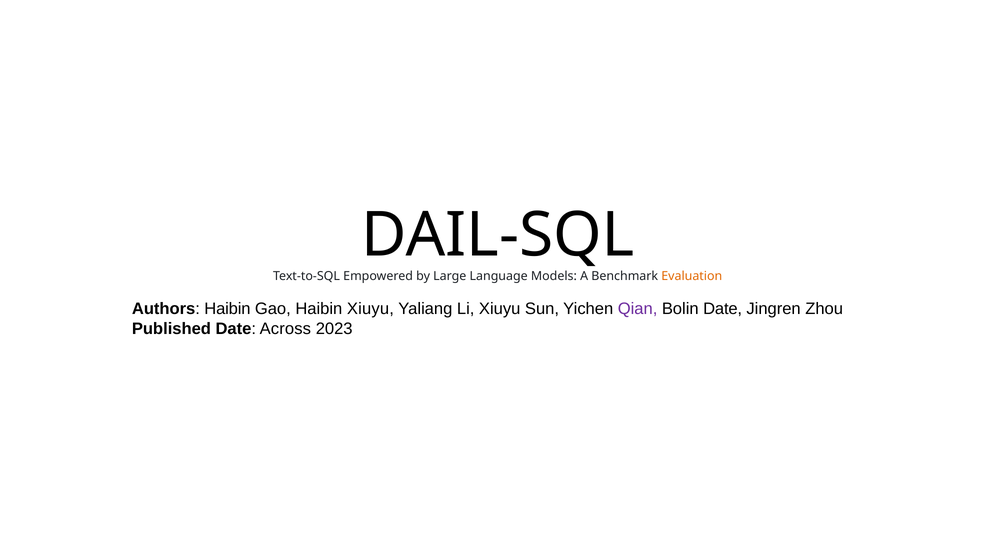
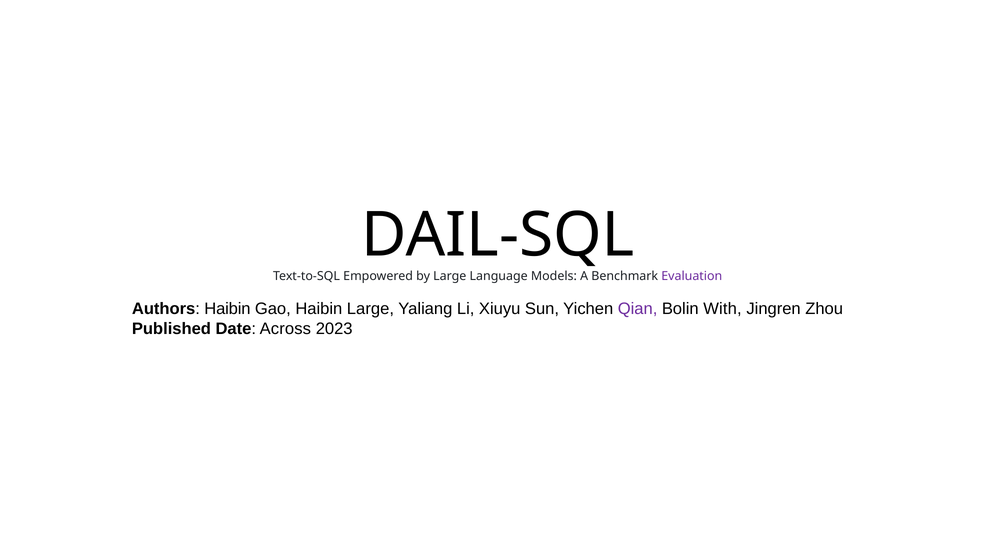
Evaluation colour: orange -> purple (692, 276)
Haibin Xiuyu: Xiuyu -> Large (370, 309)
Bolin Date: Date -> With (722, 309)
